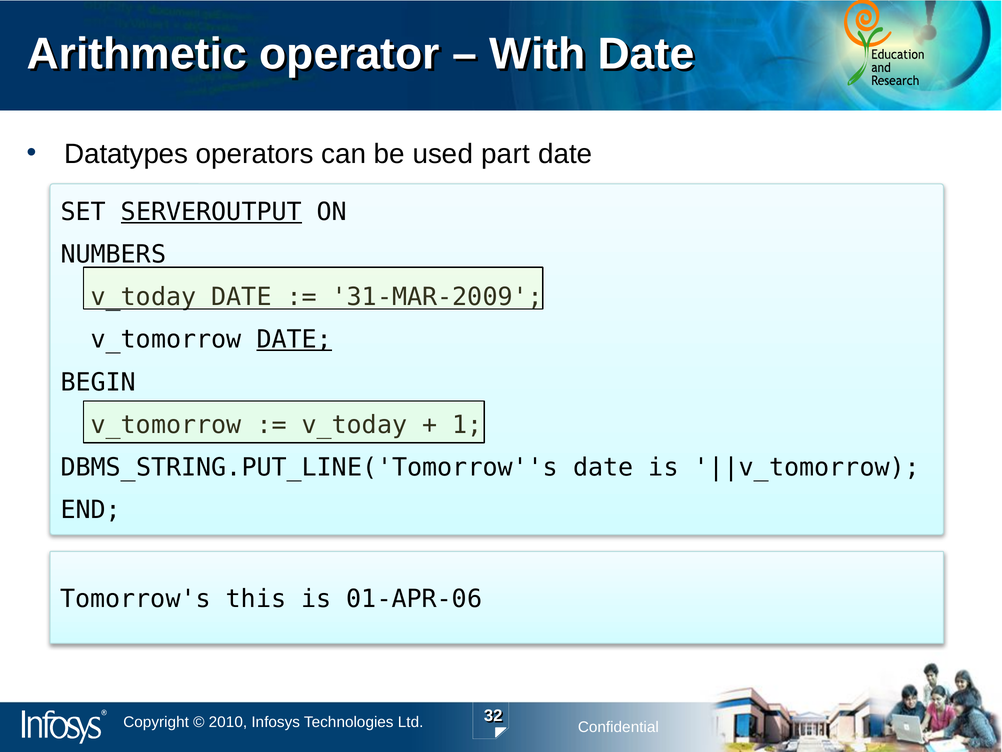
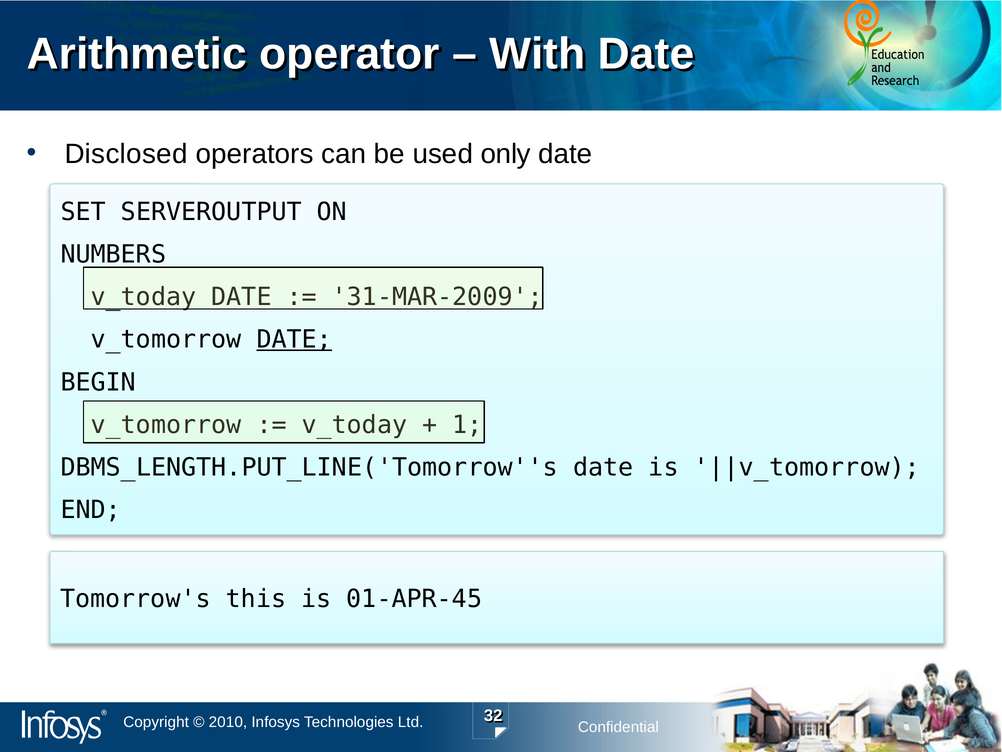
Datatypes: Datatypes -> Disclosed (126, 154)
part: part -> only (506, 154)
SERVEROUTPUT underline: present -> none (211, 212)
DBMS_STRING.PUT_LINE('Tomorrow''s: DBMS_STRING.PUT_LINE('Tomorrow''s -> DBMS_LENGTH.PUT_LINE('Tomorrow''s (309, 467)
01-APR-06: 01-APR-06 -> 01-APR-45 (414, 599)
